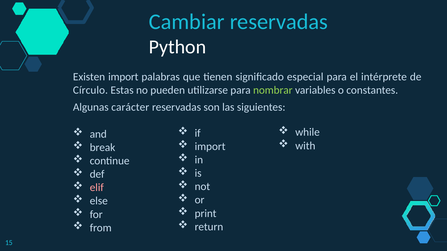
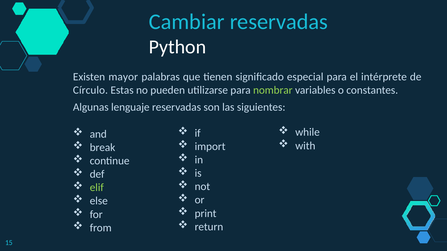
Existen import: import -> mayor (123, 77)
carácter: carácter -> lenguaje (130, 107)
elif colour: pink -> light green (97, 188)
